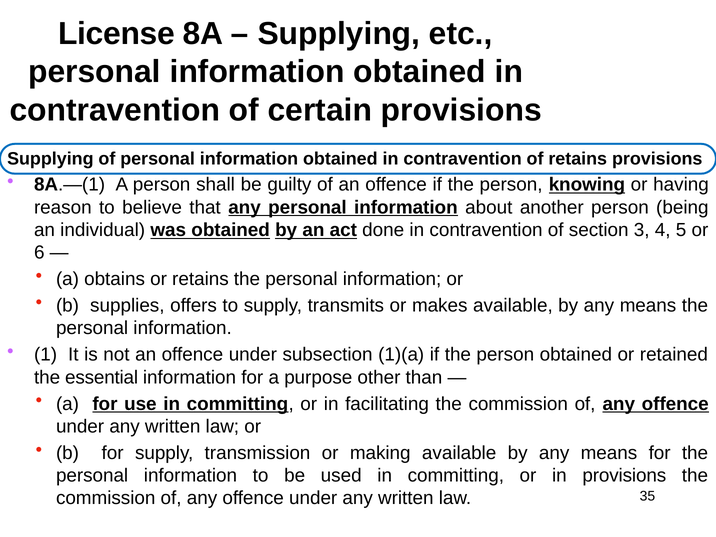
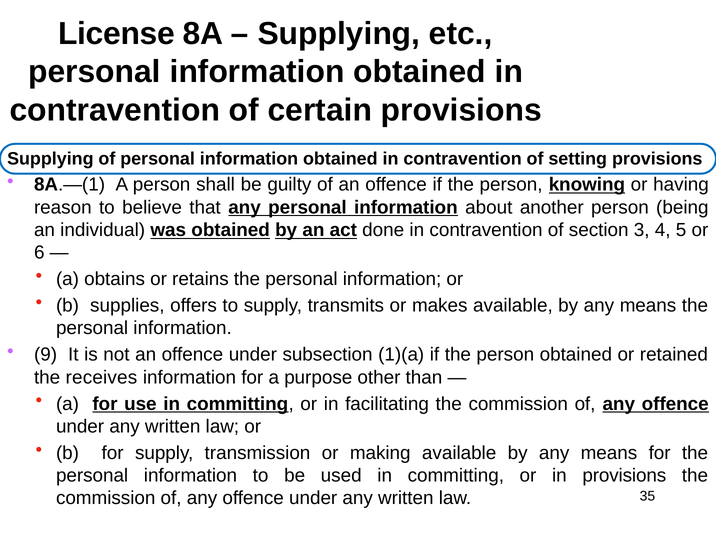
of retains: retains -> setting (578, 159)
1: 1 -> 9 (46, 355)
essential: essential -> receives (101, 377)
